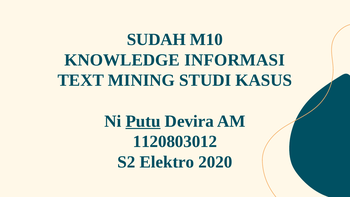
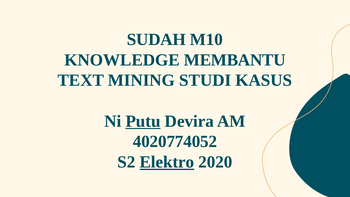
INFORMASI: INFORMASI -> MEMBANTU (235, 60)
1120803012: 1120803012 -> 4020774052 (175, 142)
Elektro underline: none -> present (167, 162)
